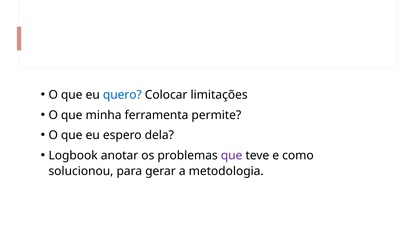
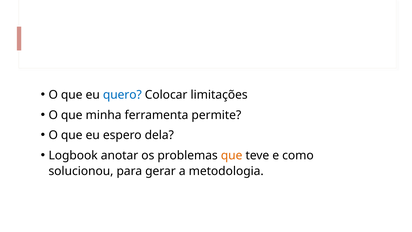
que colour: purple -> orange (232, 155)
